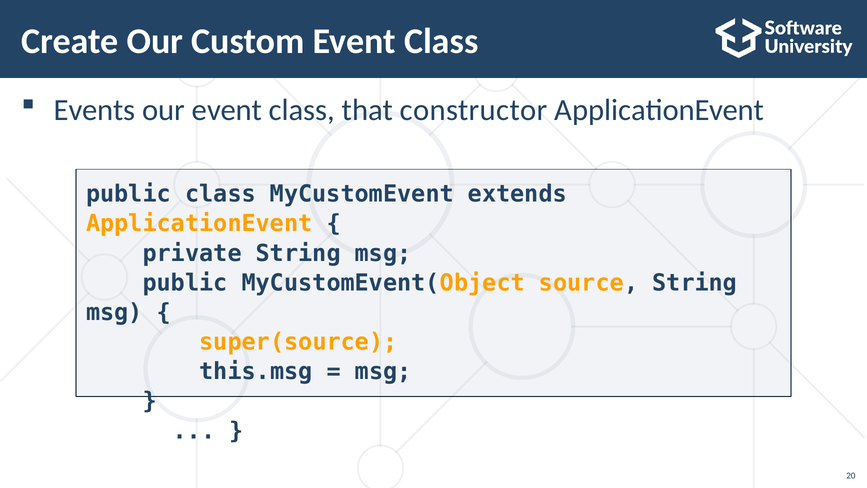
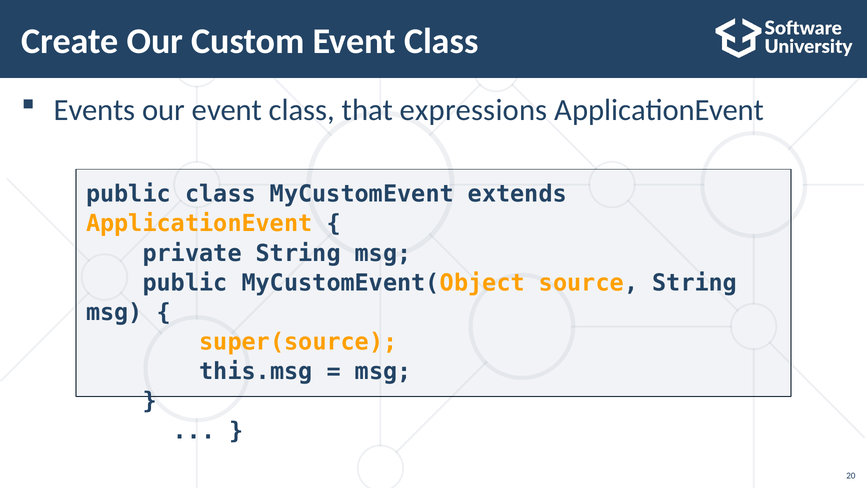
constructor: constructor -> expressions (474, 110)
